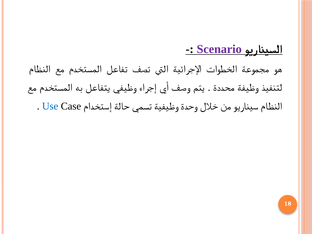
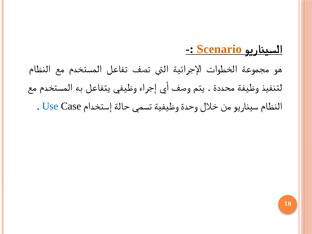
Scenario colour: purple -> orange (219, 49)
